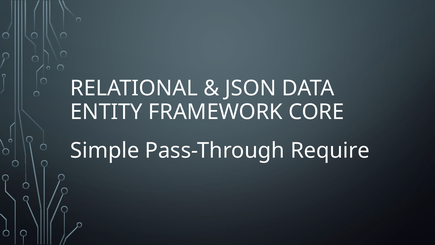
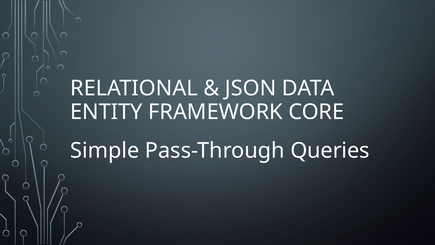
Require: Require -> Queries (330, 150)
